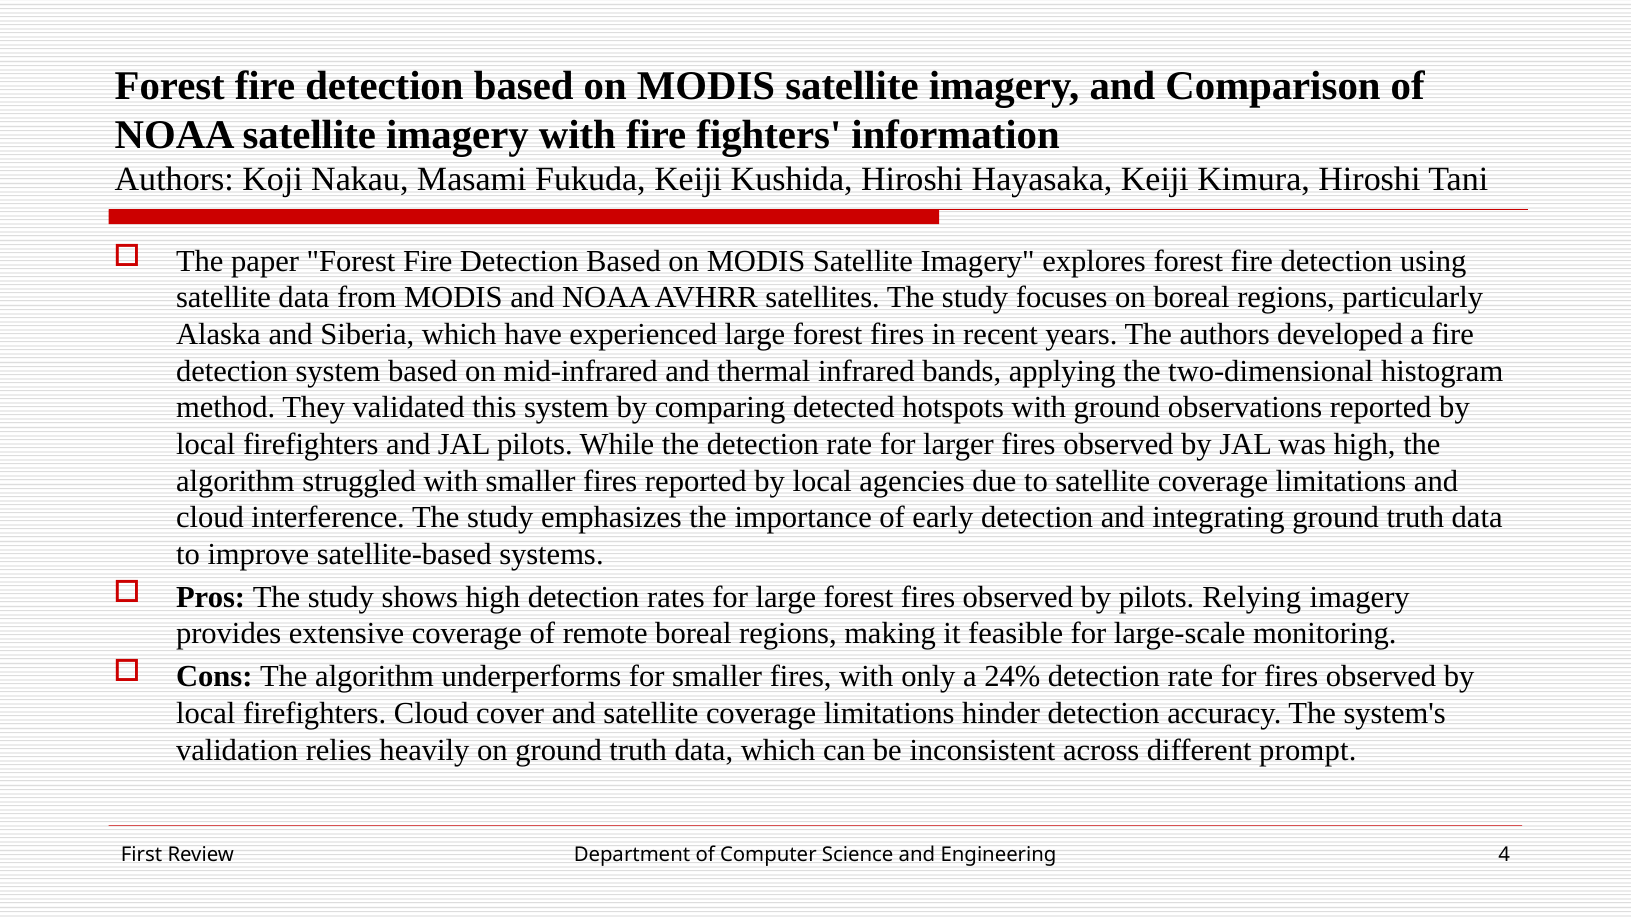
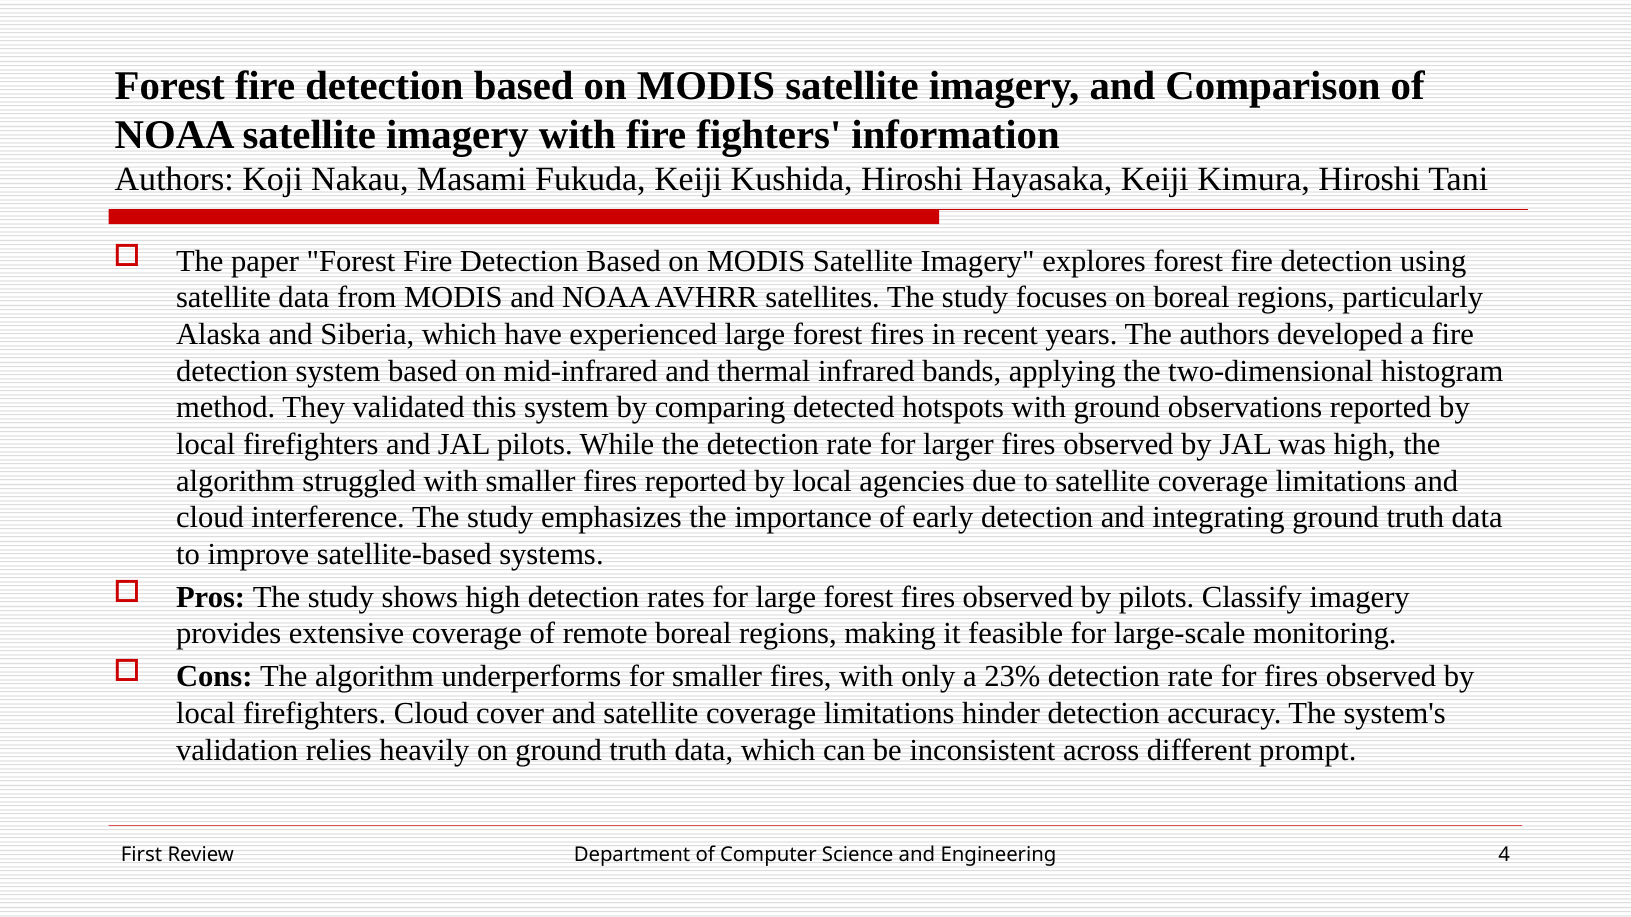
Relying: Relying -> Classify (1252, 597)
24%: 24% -> 23% (1012, 677)
